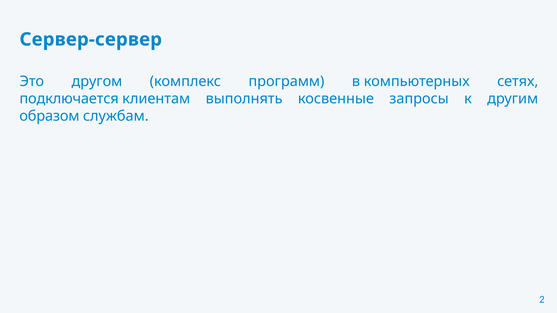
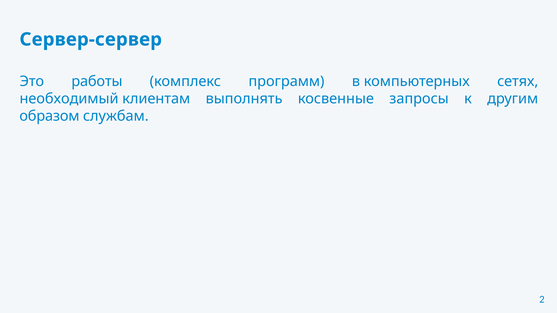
другом: другом -> работы (97, 81)
подключается: подключается -> необходимый (69, 99)
